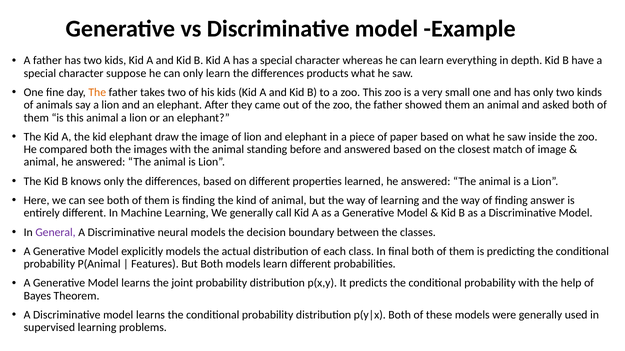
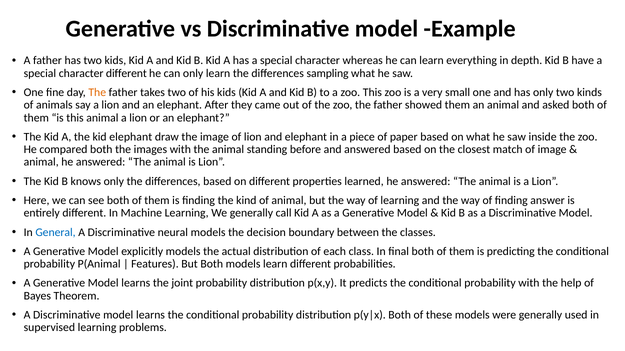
character suppose: suppose -> different (126, 73)
products: products -> sampling (328, 73)
General colour: purple -> blue (56, 233)
